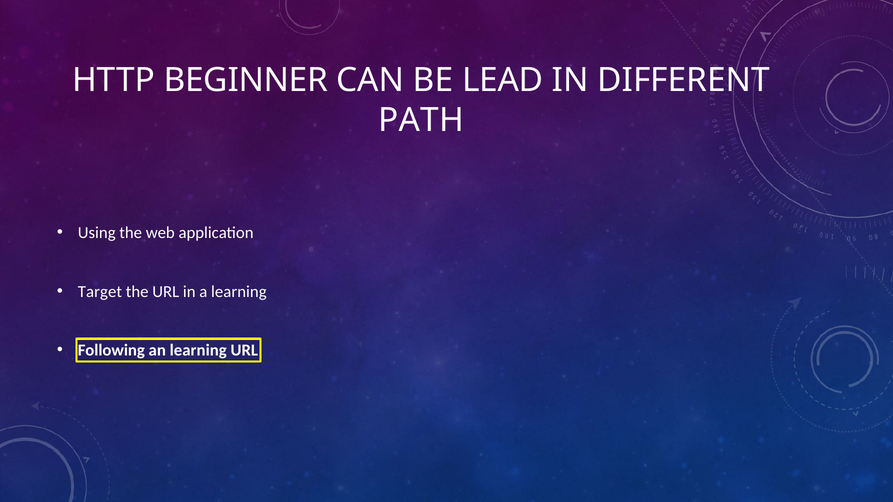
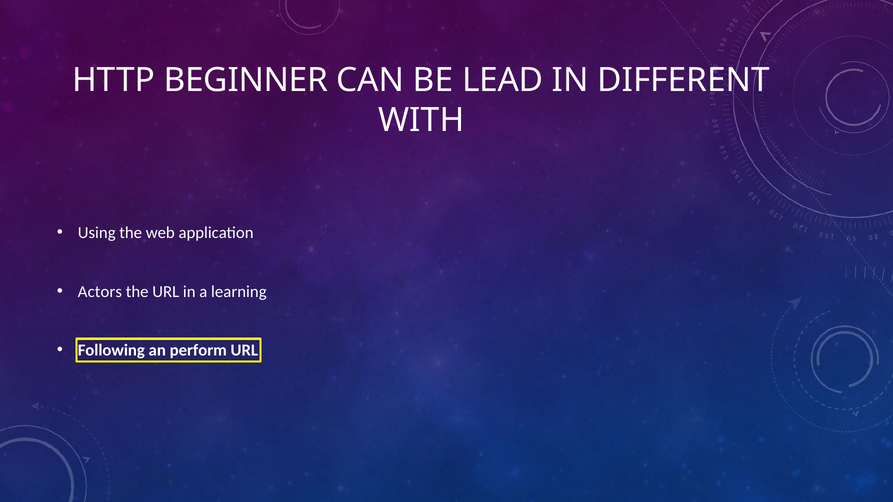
PATH: PATH -> WITH (421, 120)
Target: Target -> Actors (100, 292)
an learning: learning -> perform (198, 350)
